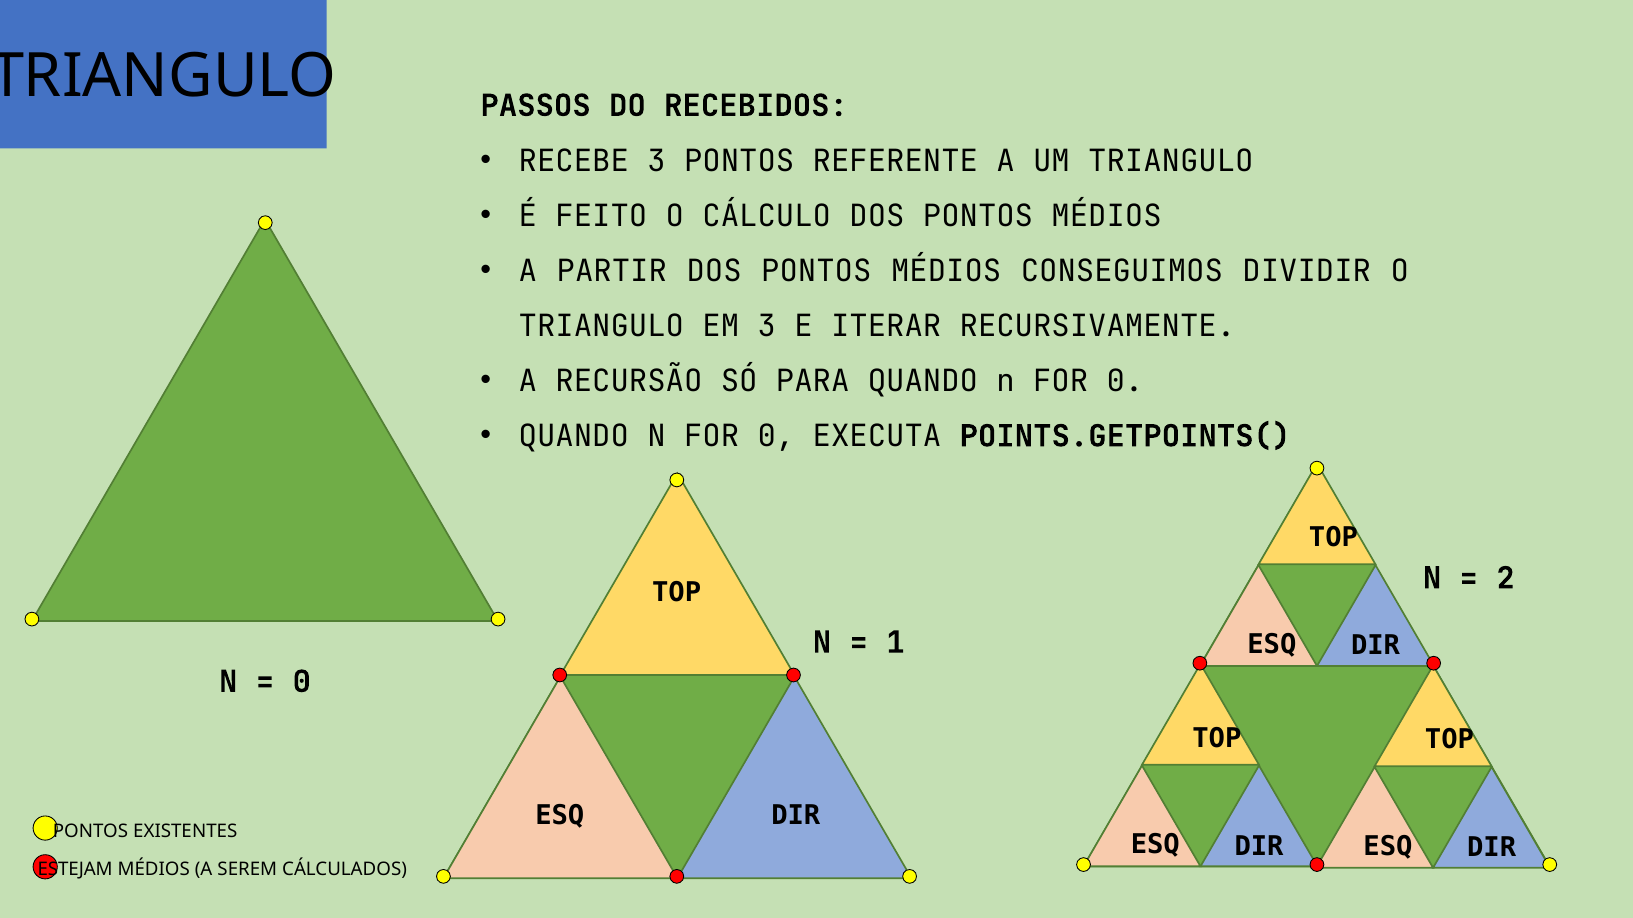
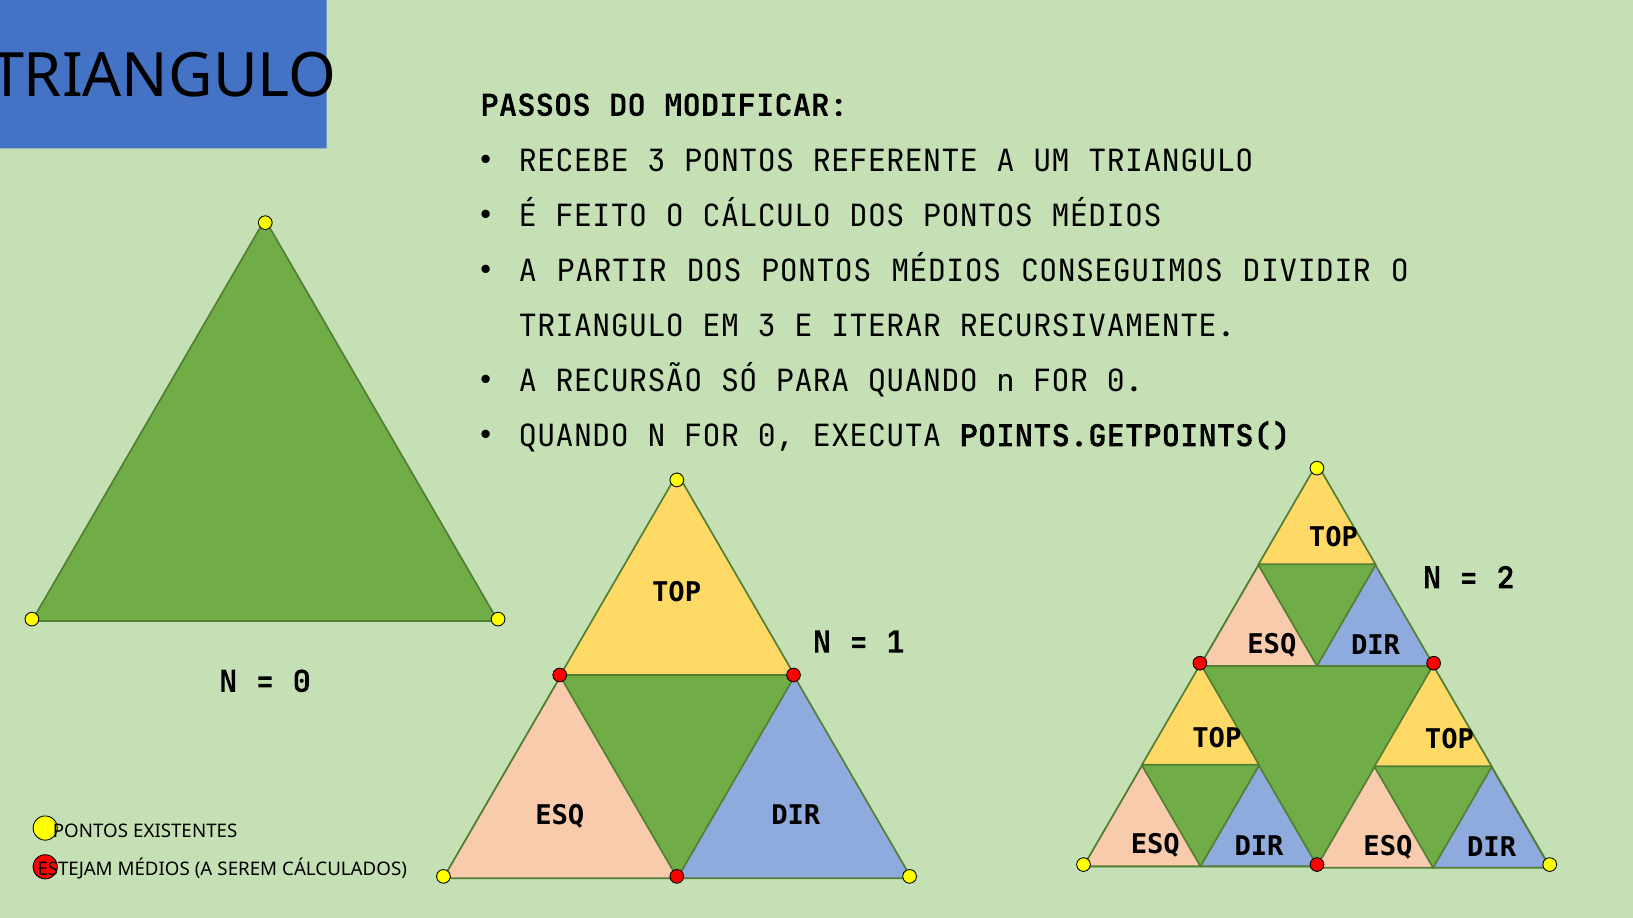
RECEBIDOS: RECEBIDOS -> MODIFICAR (756, 106)
